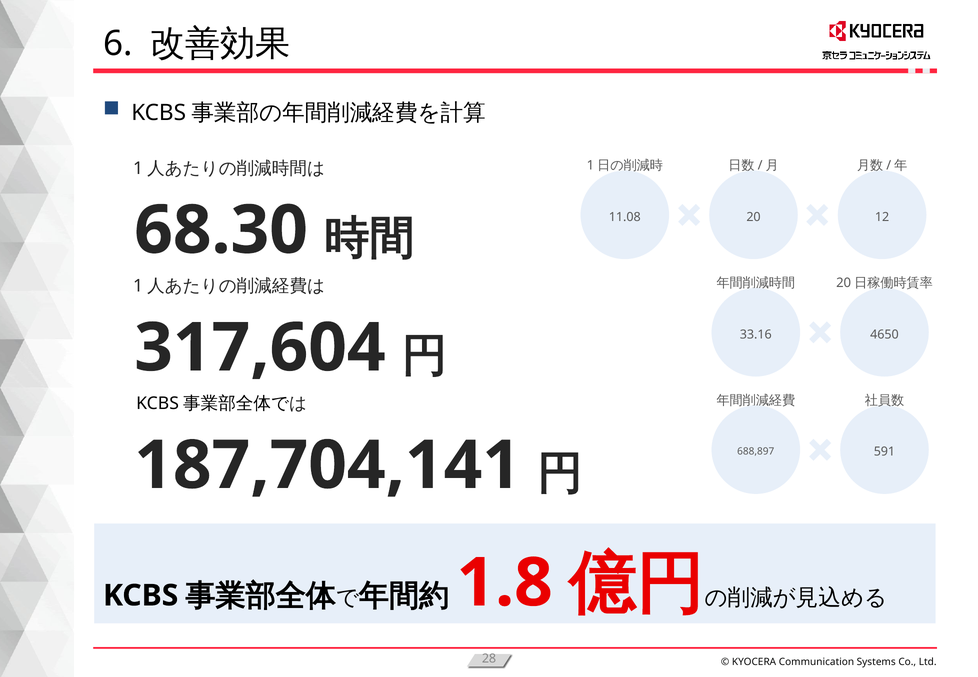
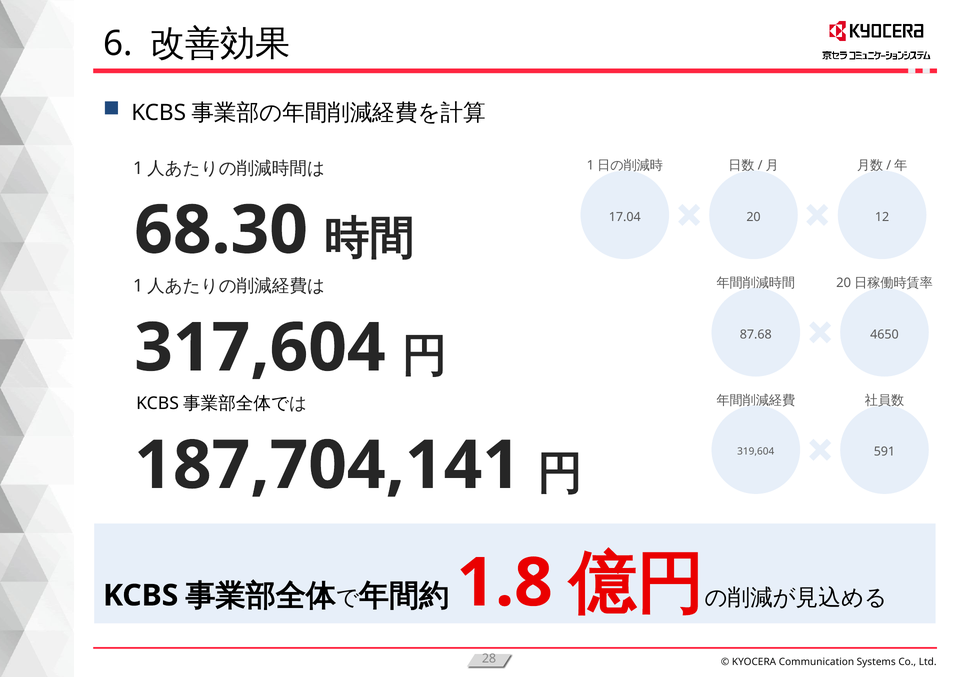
11.08: 11.08 -> 17.04 (625, 217)
33.16: 33.16 -> 87.68 (756, 334)
688,897: 688,897 -> 319,604 (756, 452)
